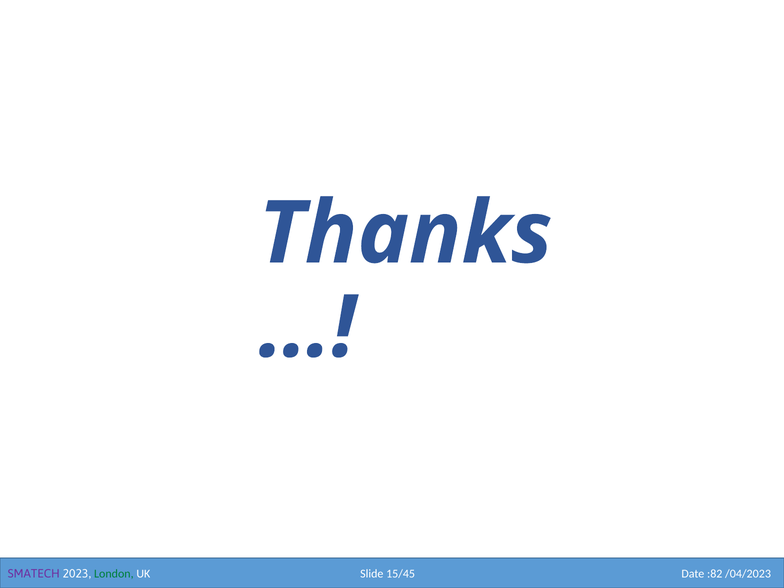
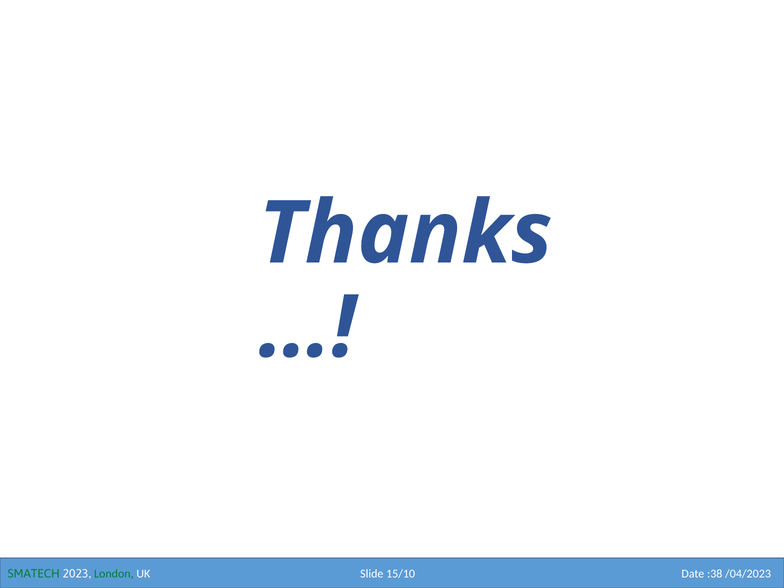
SMATECH colour: purple -> green (34, 574)
15/45: 15/45 -> 15/10 (401, 574)
:82: :82 -> :38 (715, 574)
